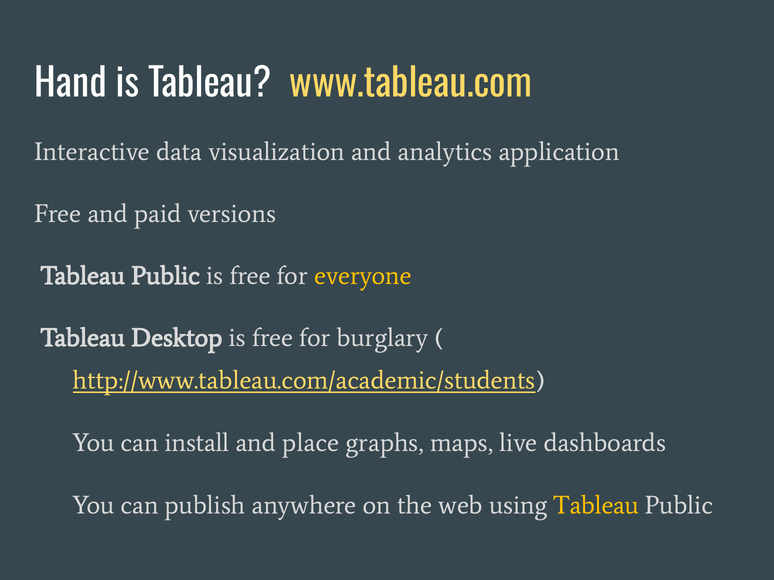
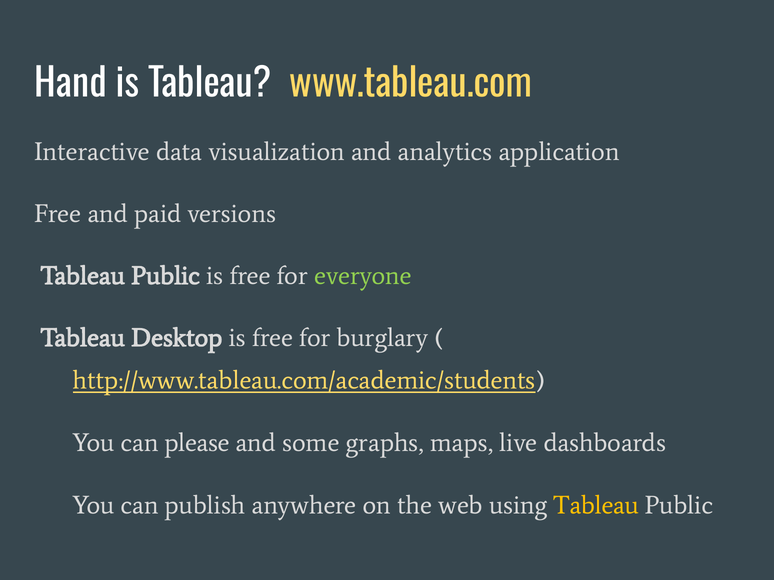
everyone colour: yellow -> light green (363, 276)
install: install -> please (197, 443)
place: place -> some (311, 443)
